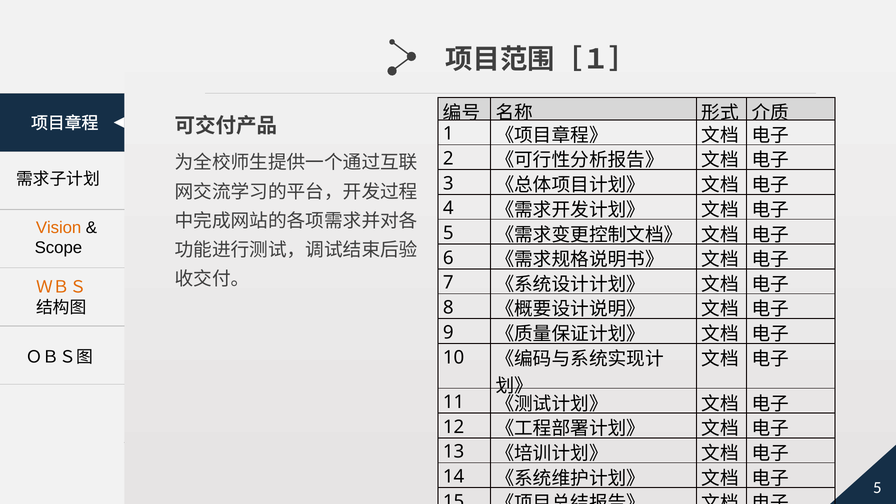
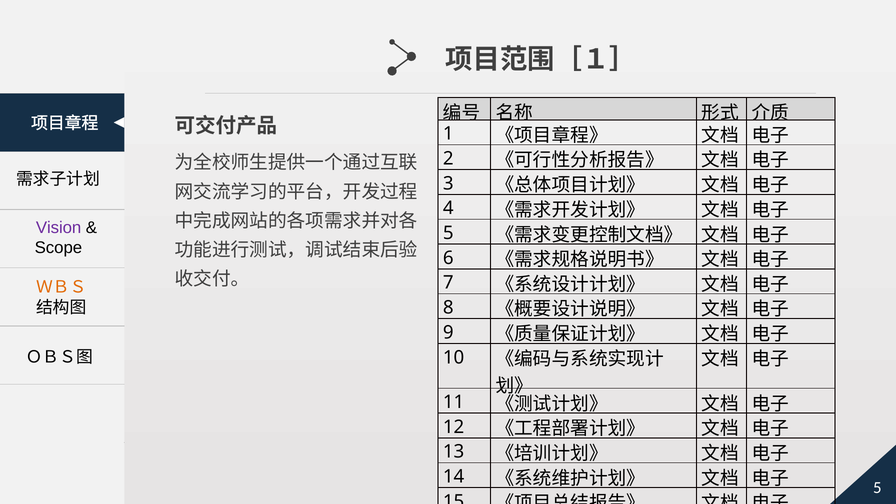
Vision colour: orange -> purple (59, 227)
